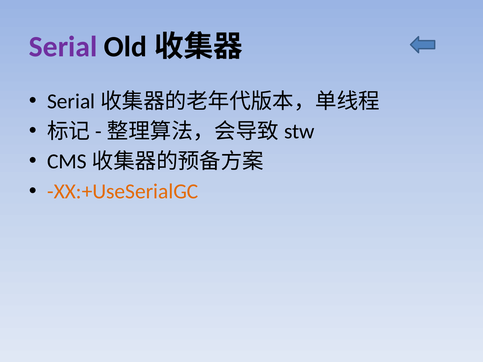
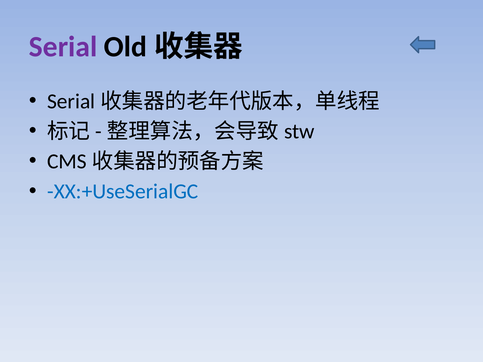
XX:+UseSerialGC colour: orange -> blue (123, 192)
